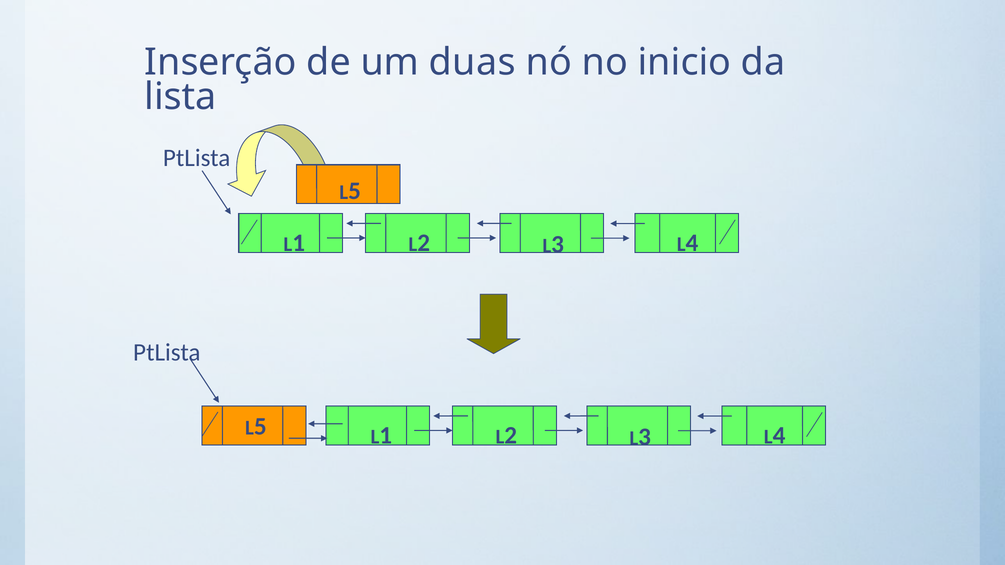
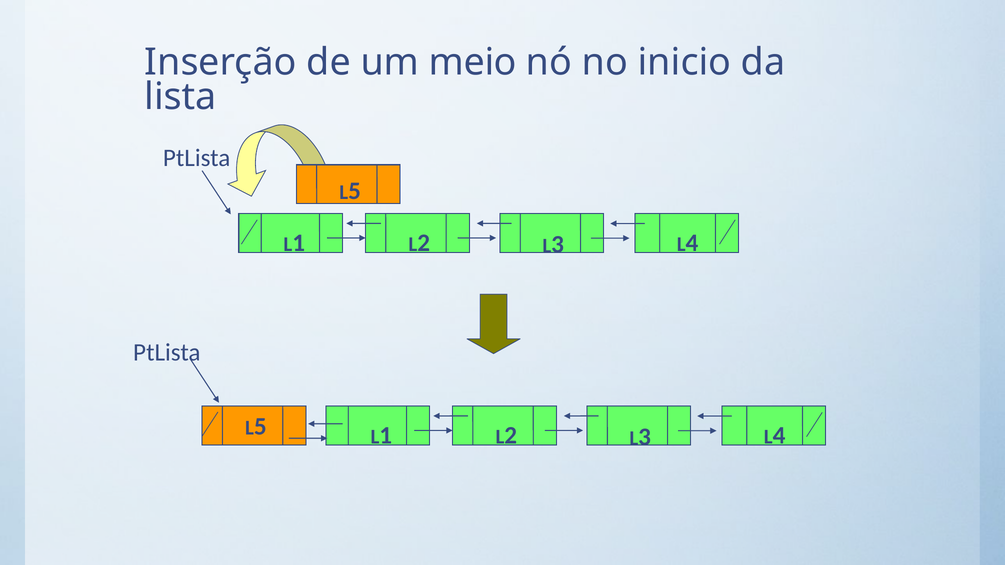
duas: duas -> meio (473, 62)
